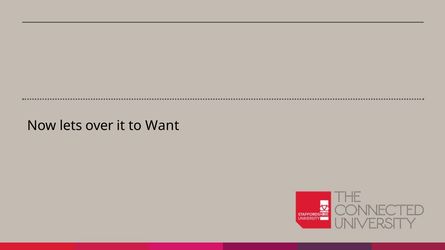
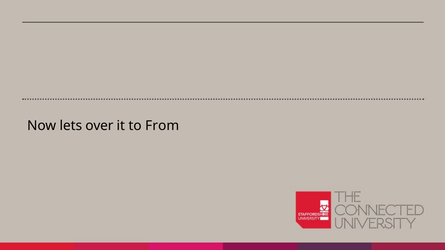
Want: Want -> From (162, 126)
